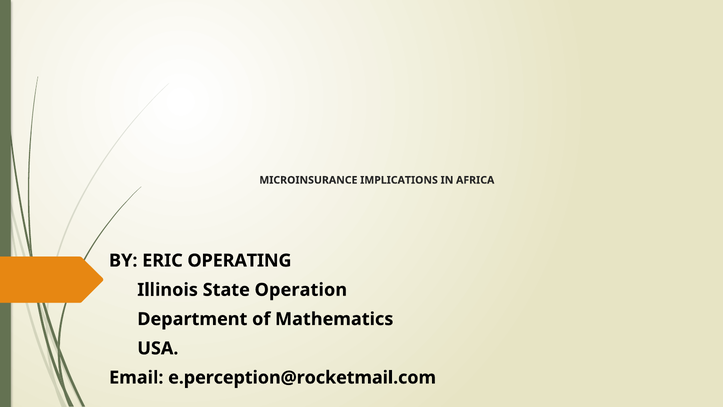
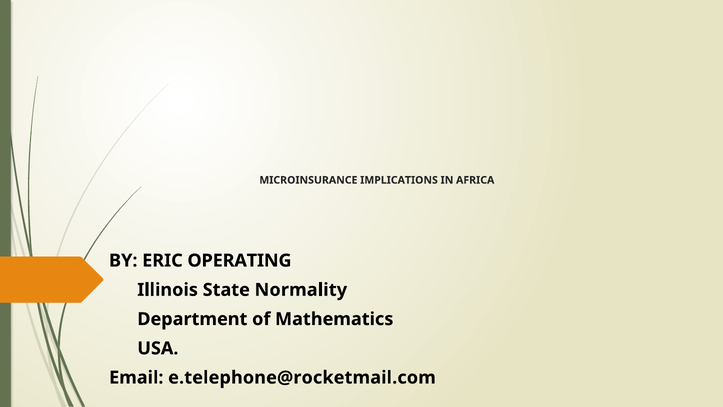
Operation: Operation -> Normality (301, 290)
e.perception@rocketmail.com: e.perception@rocketmail.com -> e.telephone@rocketmail.com (302, 377)
